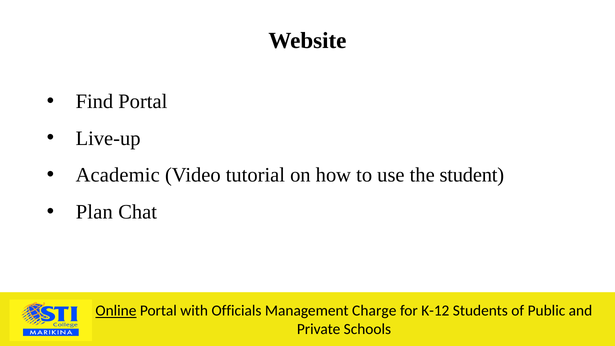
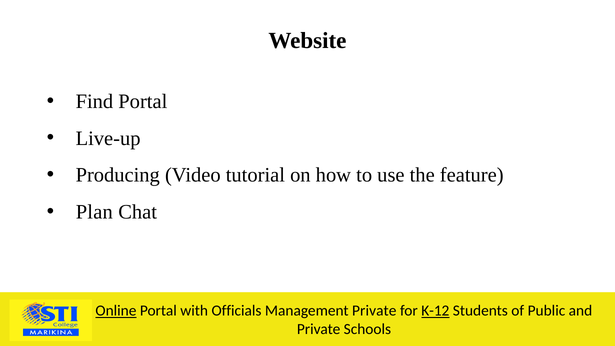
Academic: Academic -> Producing (118, 175)
student: student -> feature (472, 175)
Management Charge: Charge -> Private (374, 311)
K-12 underline: none -> present (435, 311)
